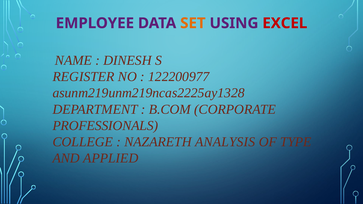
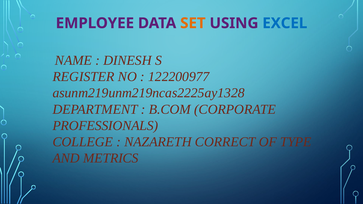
EXCEL colour: red -> blue (285, 23)
ANALYSIS: ANALYSIS -> CORRECT (225, 142)
APPLIED: APPLIED -> METRICS (111, 158)
